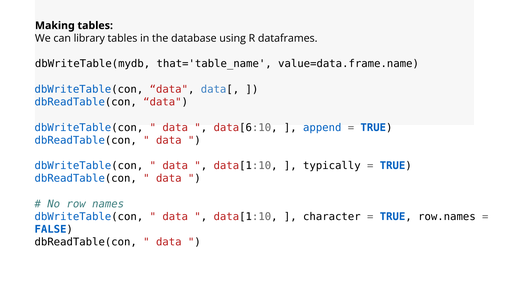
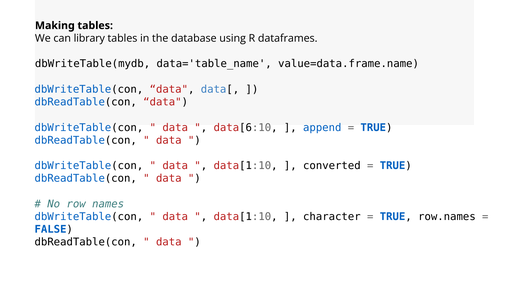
that='table_name: that='table_name -> data='table_name (214, 64)
typically: typically -> converted (332, 166)
